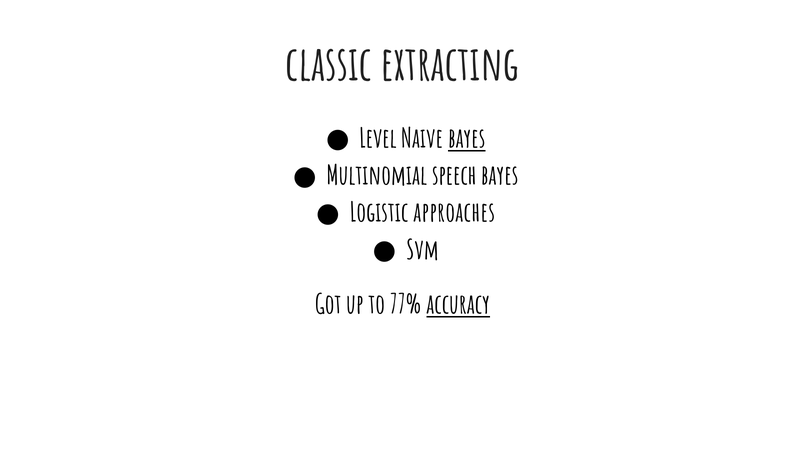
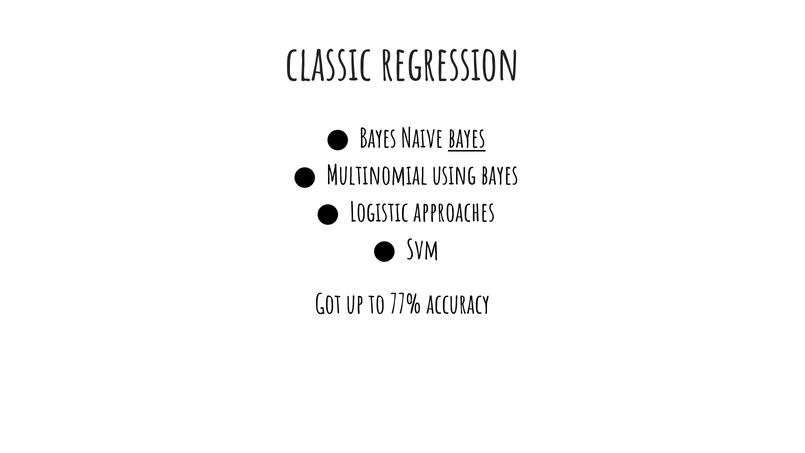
extracting: extracting -> regression (450, 65)
Level: Level -> Bayes (378, 139)
speech: speech -> using (454, 176)
accuracy underline: present -> none (458, 305)
